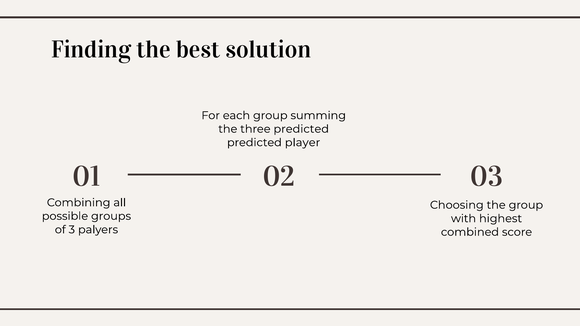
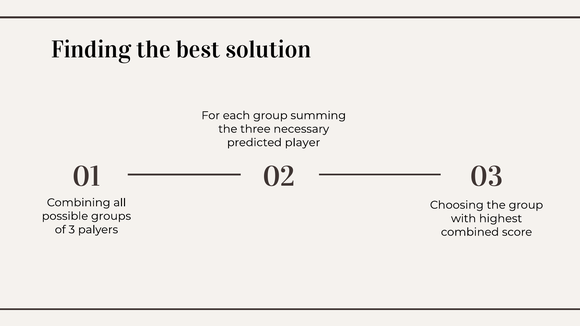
three predicted: predicted -> necessary (301, 129)
